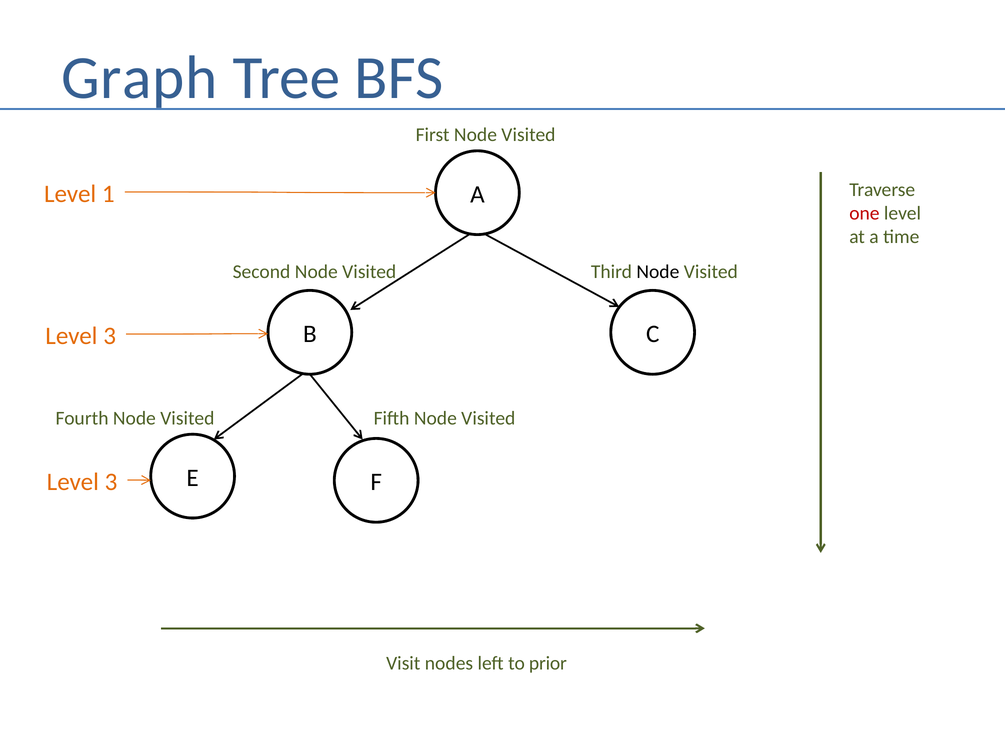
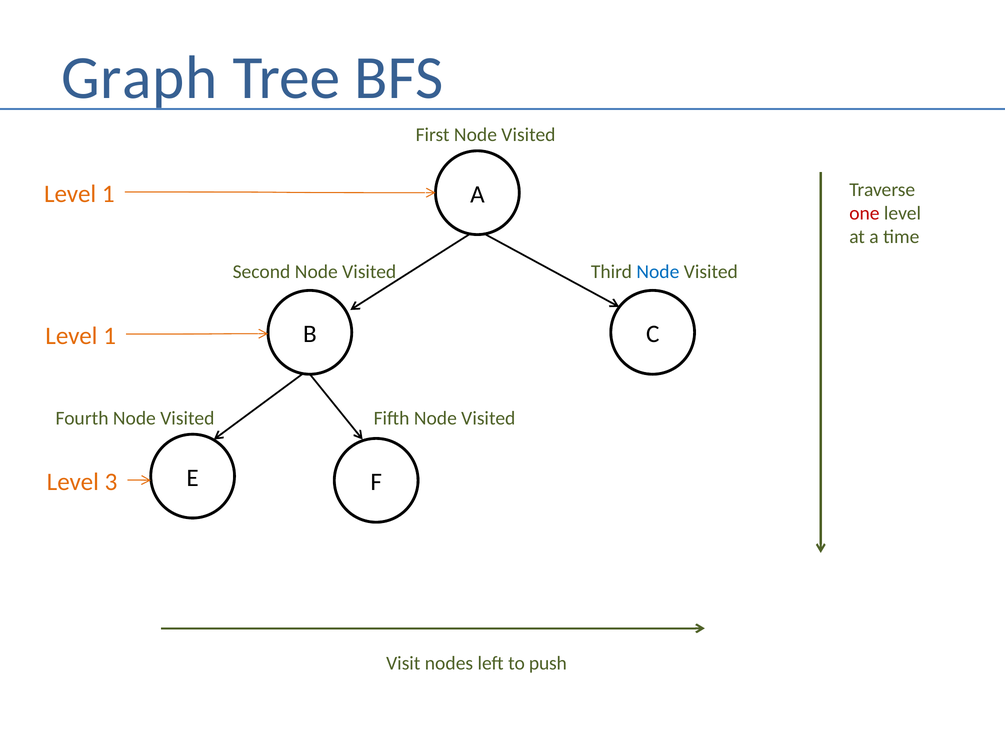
Node colour: black -> blue (658, 272)
3: 3 -> 1 (110, 336)
prior: prior -> push (548, 663)
